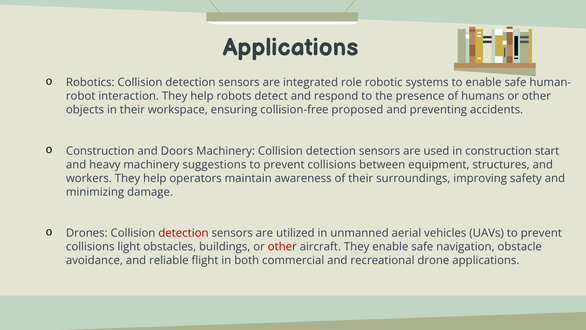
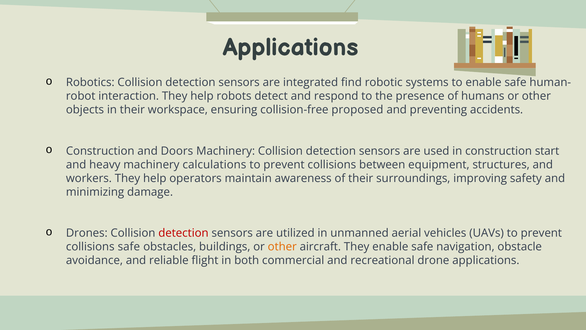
role: role -> find (351, 82)
suggestions: suggestions -> calculations (214, 164)
collisions light: light -> safe (129, 247)
other colour: red -> orange (282, 247)
